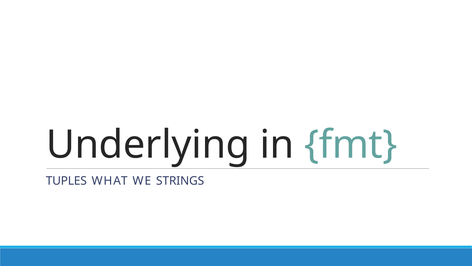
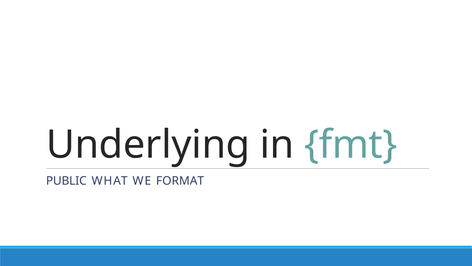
TUPLES: TUPLES -> PUBLIC (66, 180)
STRINGS: STRINGS -> FORMAT (180, 180)
